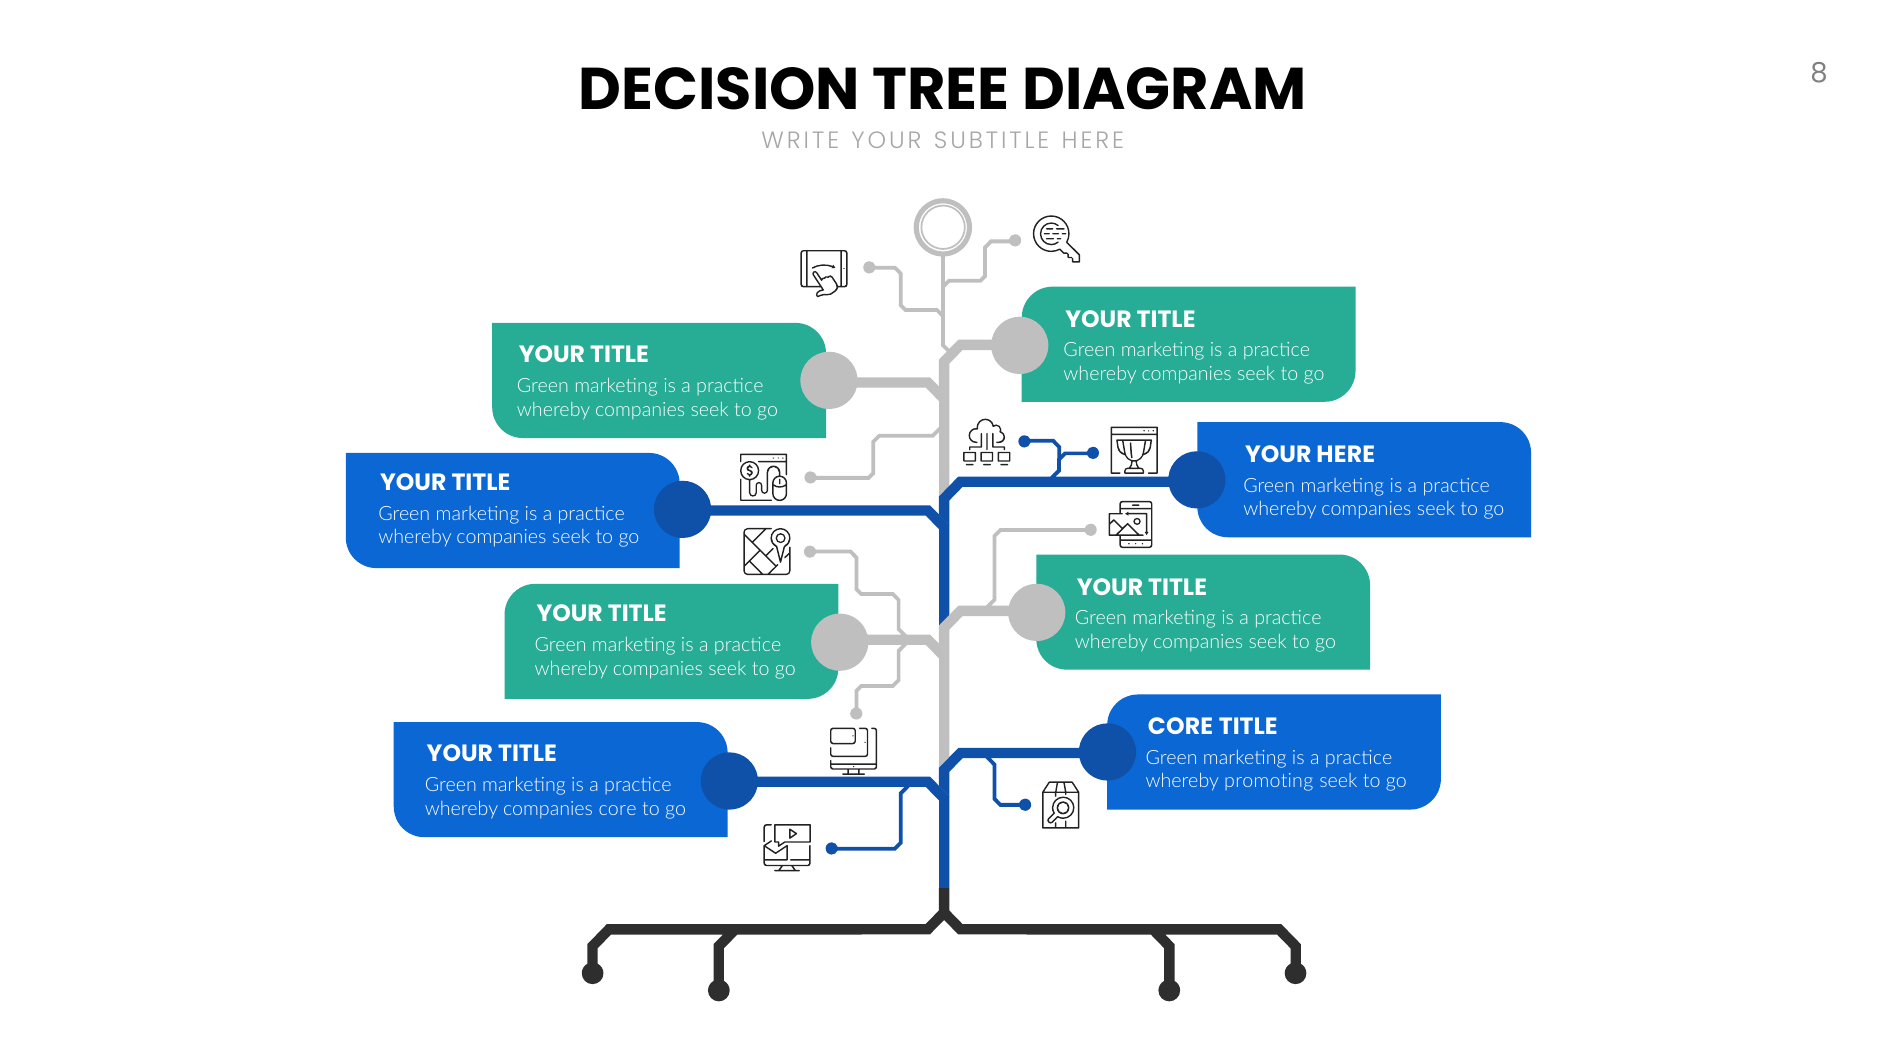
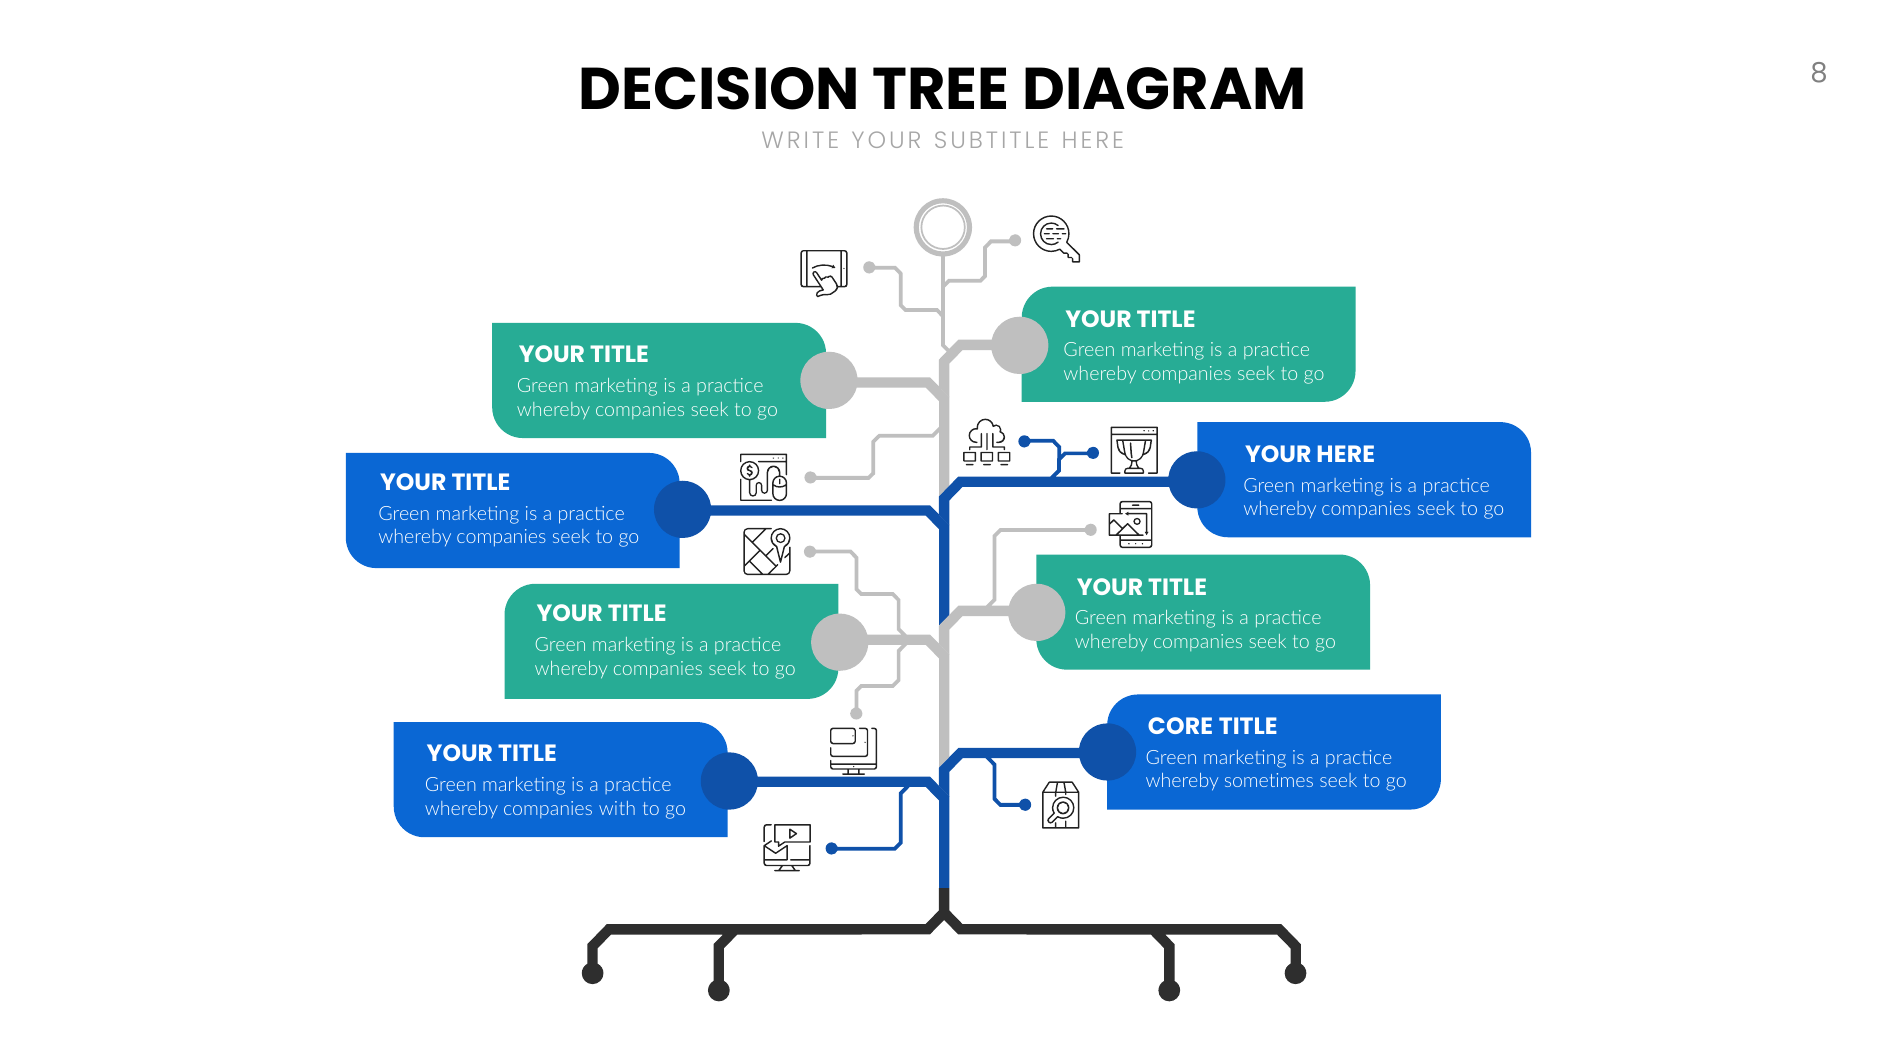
promoting: promoting -> sometimes (1269, 781)
companies core: core -> with (618, 809)
